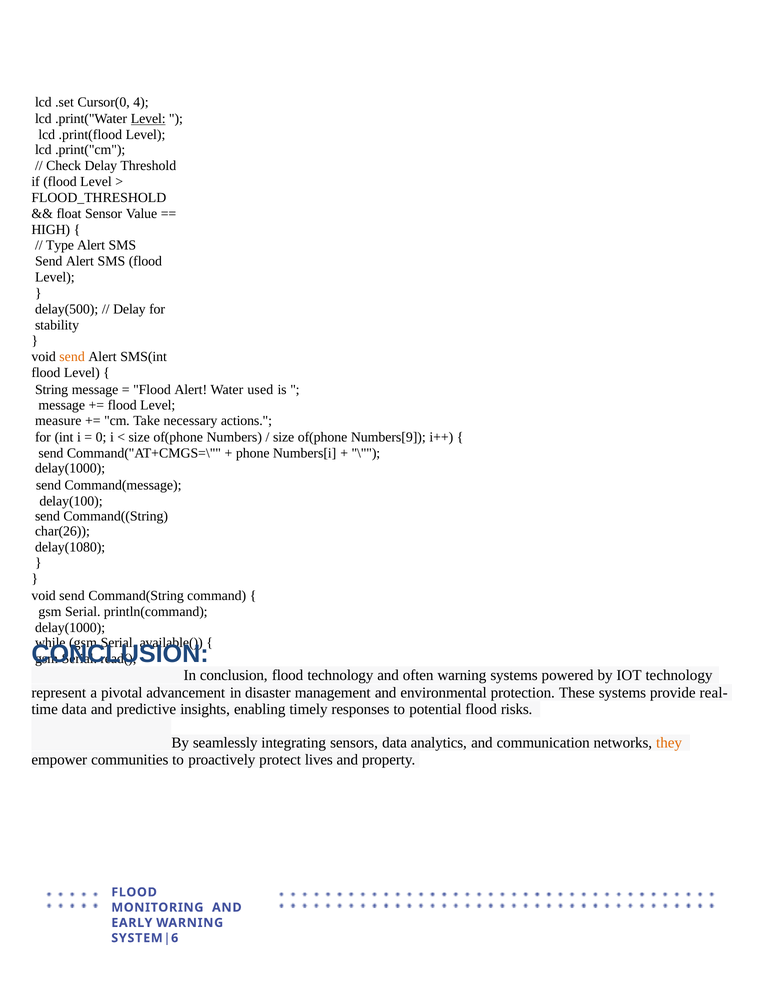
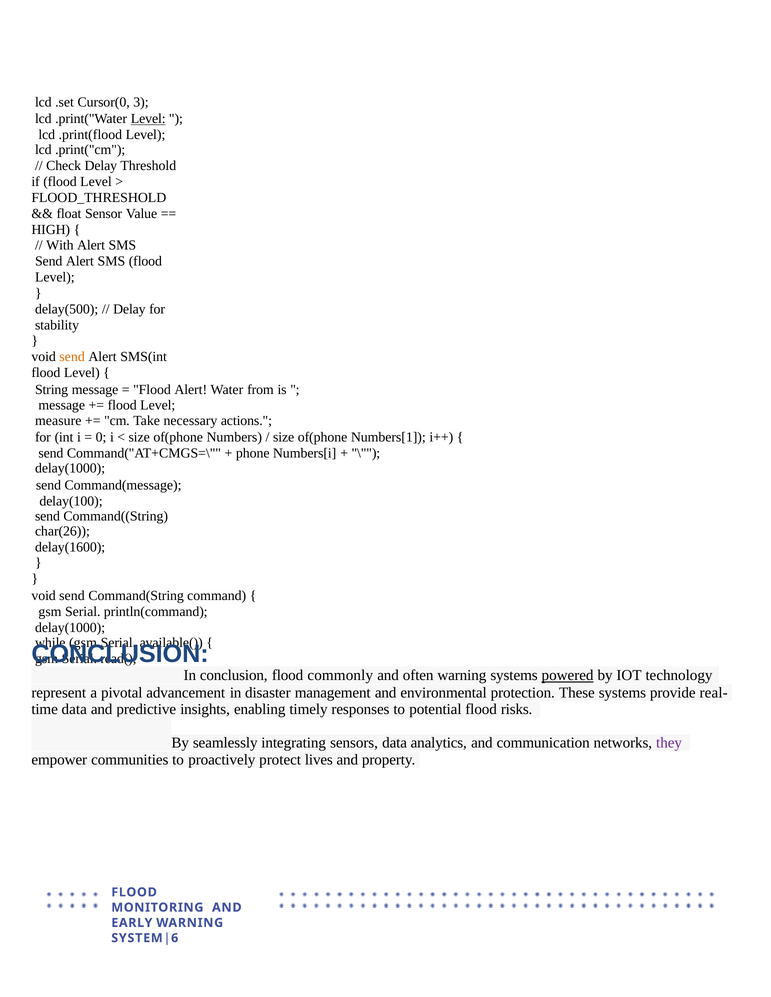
4: 4 -> 3 (141, 102)
Type: Type -> With (60, 246)
used: used -> from (260, 390)
Numbers[9: Numbers[9 -> Numbers[1 (388, 438)
delay(1080: delay(1080 -> delay(1600 (70, 547)
flood technology: technology -> commonly (340, 676)
powered underline: none -> present (568, 676)
they colour: orange -> purple (669, 743)
